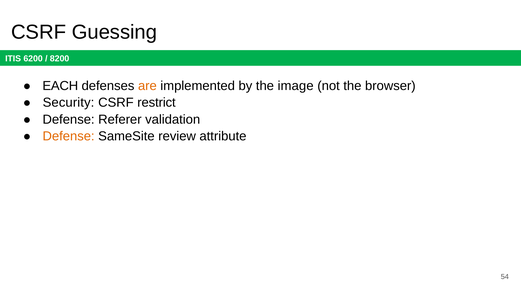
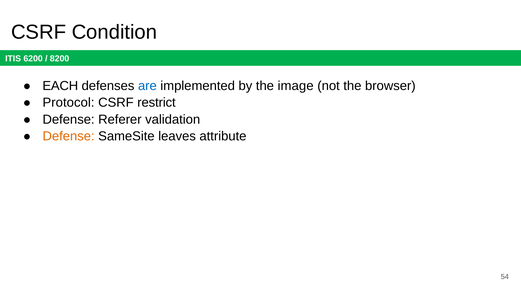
Guessing: Guessing -> Condition (114, 32)
are colour: orange -> blue (147, 86)
Security: Security -> Protocol (69, 103)
review: review -> leaves (177, 136)
